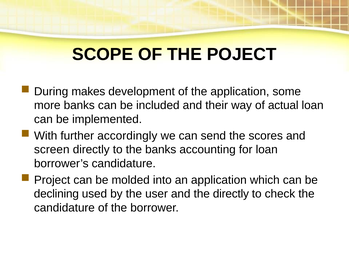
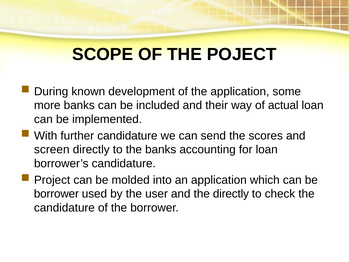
makes: makes -> known (88, 91)
further accordingly: accordingly -> candidature (127, 136)
declining: declining -> borrower (56, 194)
